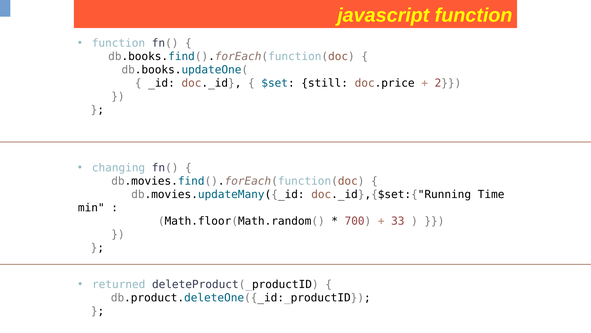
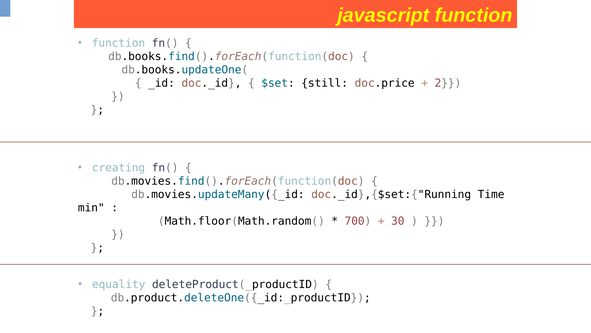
changing: changing -> creating (119, 168)
33: 33 -> 30 (398, 221)
returned: returned -> equality (119, 284)
